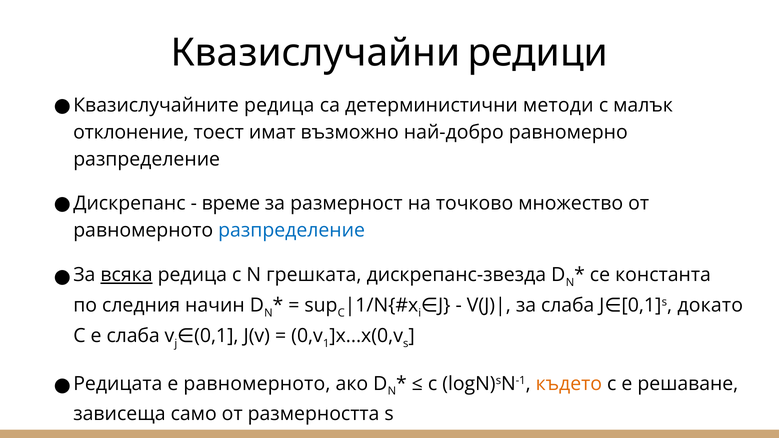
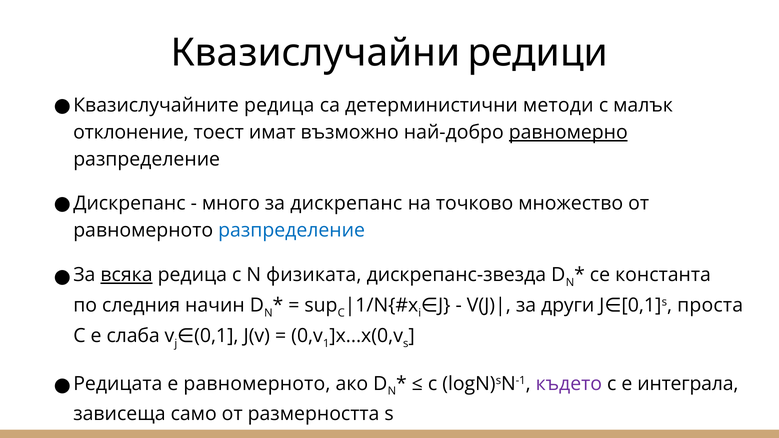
равномерно underline: none -> present (568, 132)
време: време -> много (231, 204)
размерност: размерност -> дискрепанс (346, 204)
грешката: грешката -> физиката (314, 275)
докато: докато -> проста (710, 306)
за слаба: слаба -> други (568, 306)
където colour: orange -> purple (569, 384)
решаване: решаване -> интеграла (688, 384)
